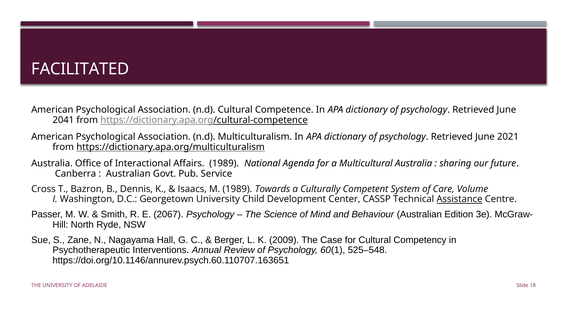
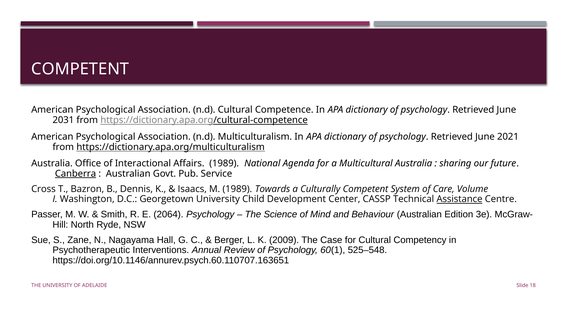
FACILITATED: FACILITATED -> COMPETENT (80, 69)
2041: 2041 -> 2031 (63, 120)
Canberra underline: none -> present (76, 174)
2067: 2067 -> 2064 (168, 214)
